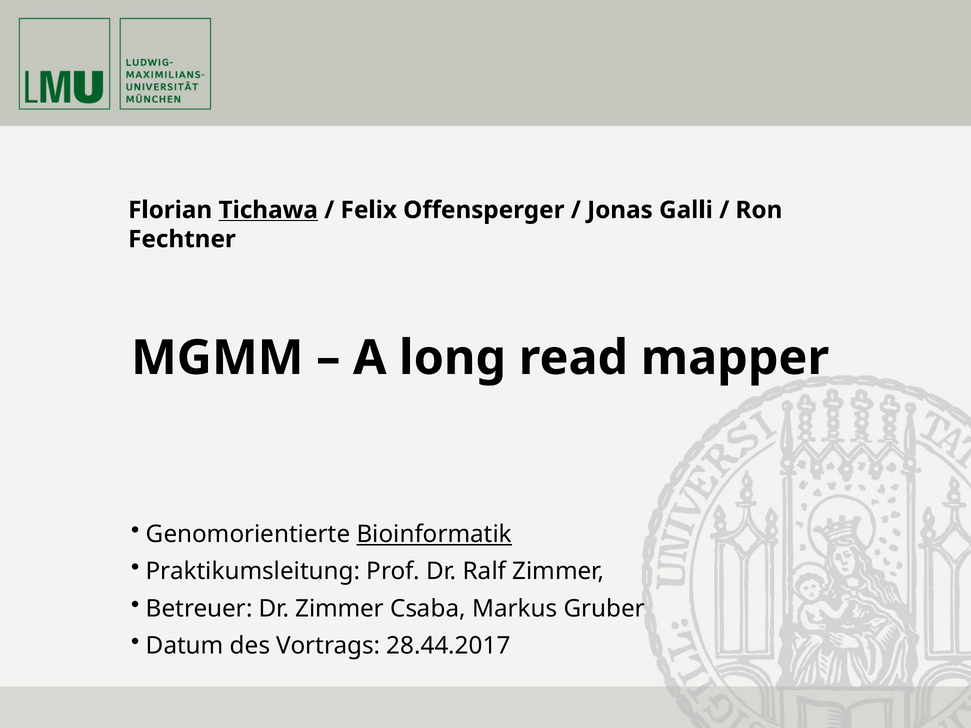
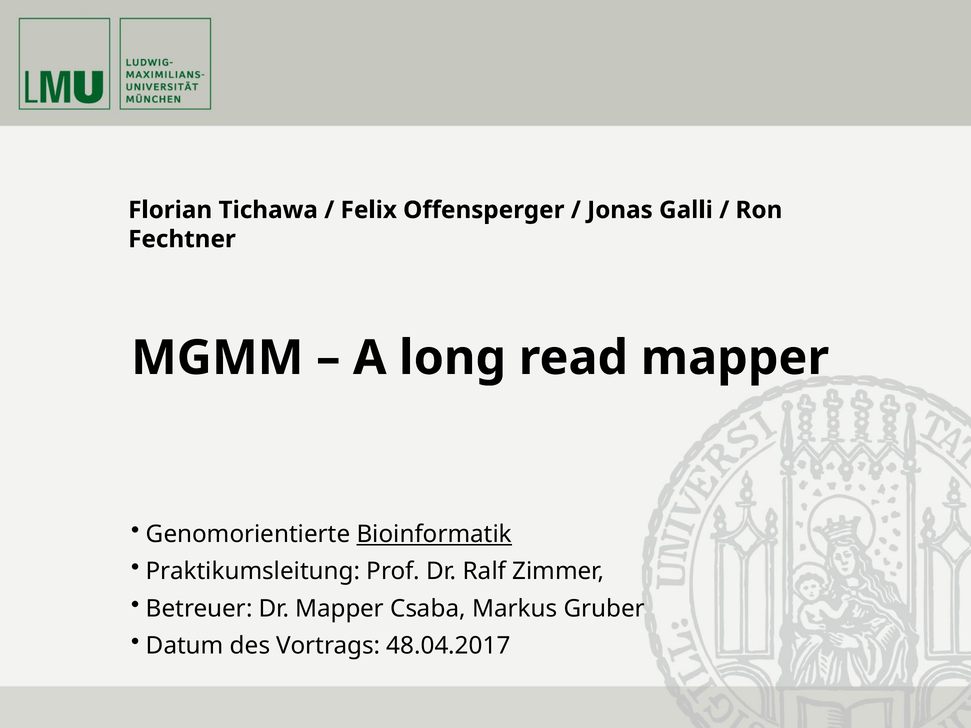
Tichawa underline: present -> none (268, 210)
Dr Zimmer: Zimmer -> Mapper (340, 609)
28.44.2017: 28.44.2017 -> 48.04.2017 (448, 646)
